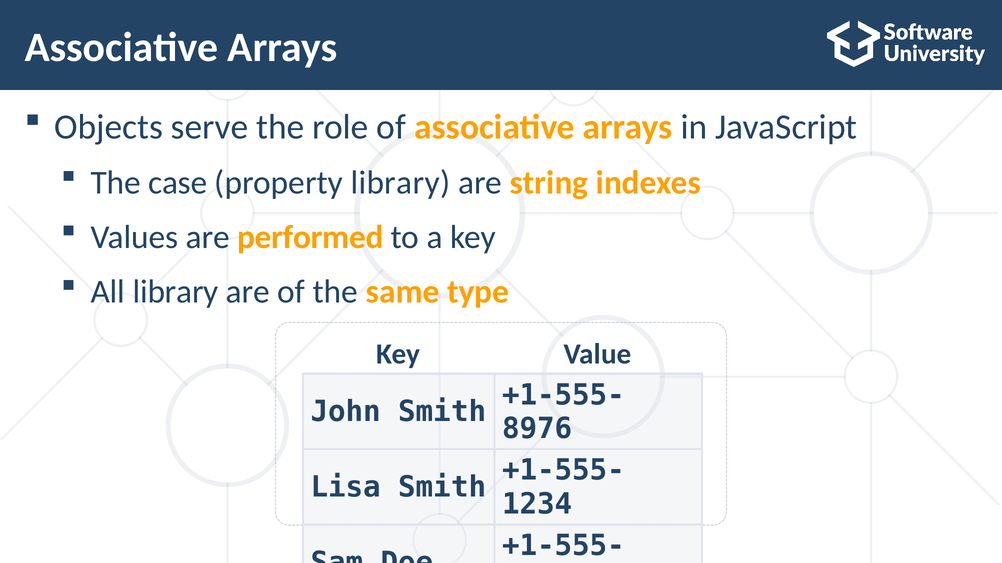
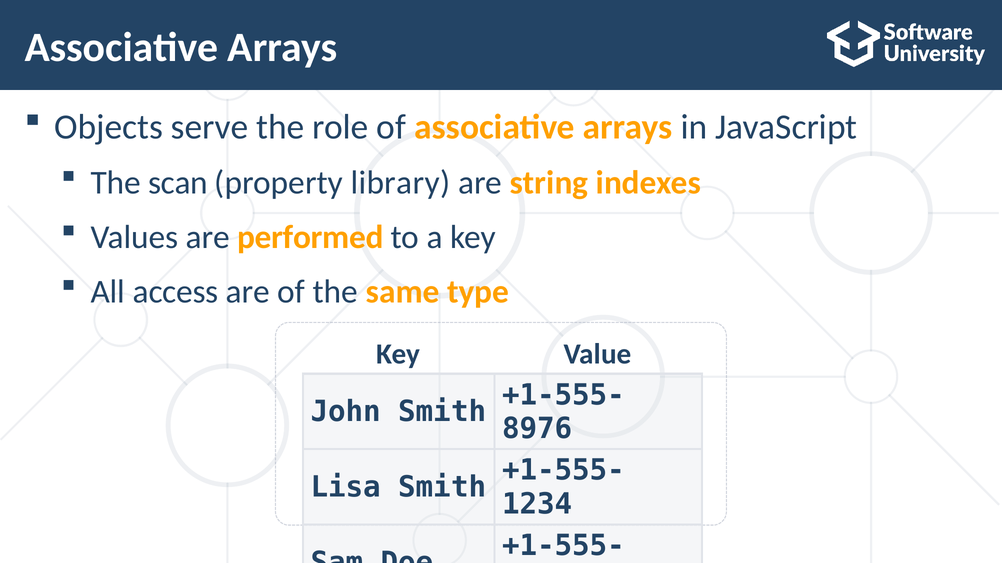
case: case -> scan (178, 183)
All library: library -> access (176, 292)
